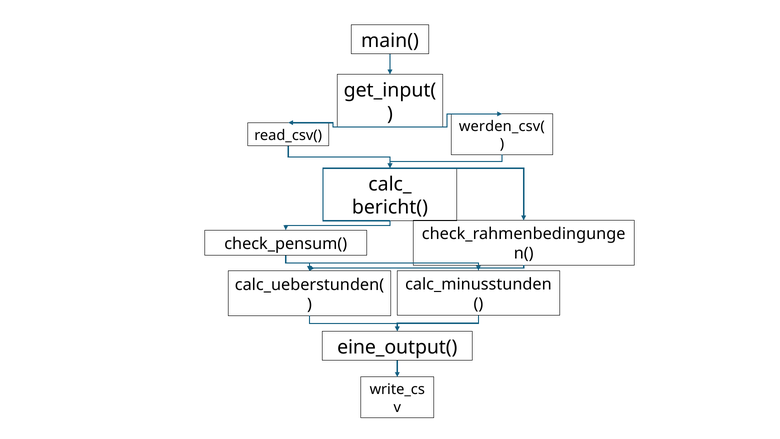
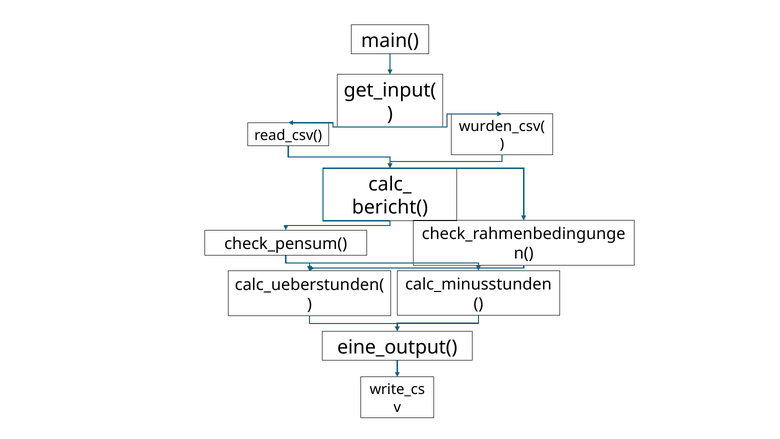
werden_csv(: werden_csv( -> wurden_csv( (502, 126)
